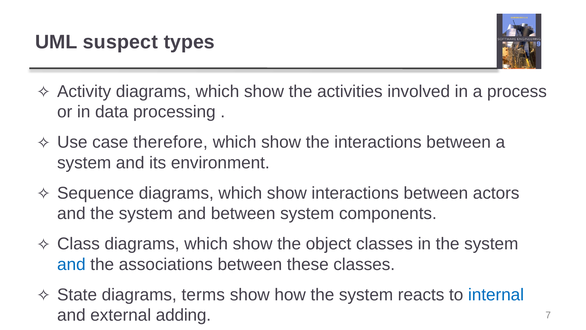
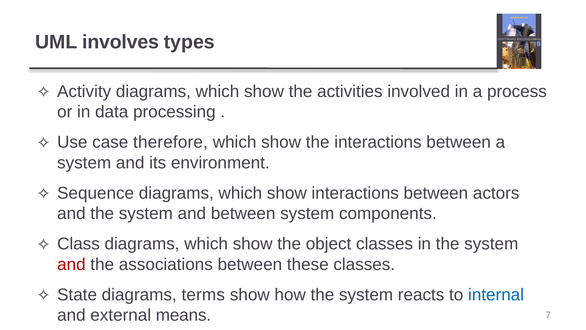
suspect: suspect -> involves (121, 42)
and colour: blue -> red (71, 264)
adding: adding -> means (183, 315)
